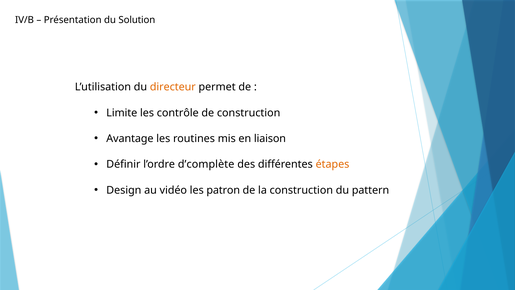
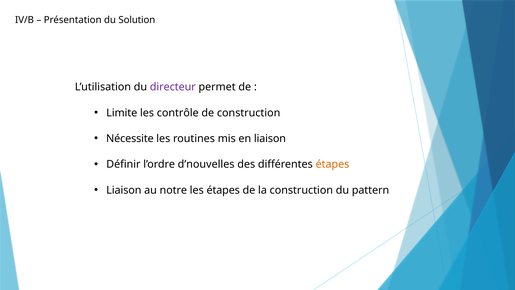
directeur colour: orange -> purple (173, 87)
Avantage: Avantage -> Nécessite (130, 138)
d’complète: d’complète -> d’nouvelles (206, 164)
Design: Design -> Liaison (124, 190)
vidéo: vidéo -> notre (173, 190)
les patron: patron -> étapes (223, 190)
